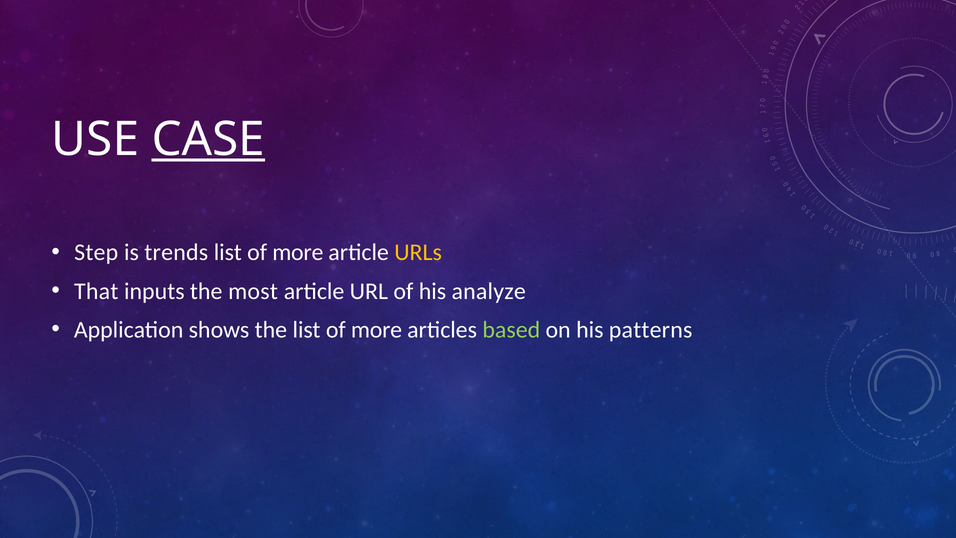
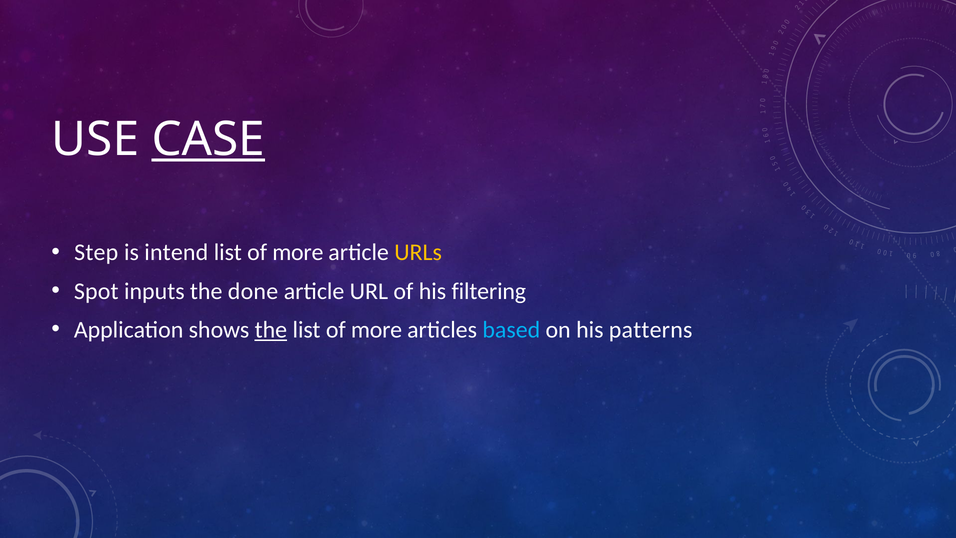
trends: trends -> intend (176, 252)
That: That -> Spot (96, 291)
most: most -> done (253, 291)
analyze: analyze -> filtering (489, 291)
the underline: none -> present (271, 330)
based colour: light green -> light blue (511, 330)
